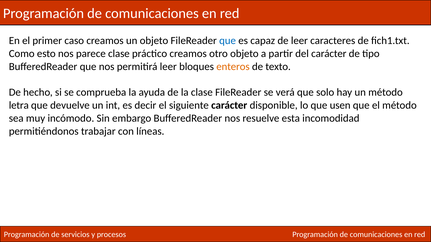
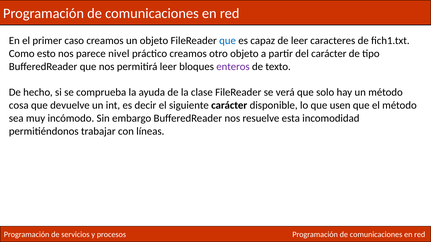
parece clase: clase -> nivel (119, 54)
enteros colour: orange -> purple (233, 67)
letra: letra -> cosa (19, 105)
